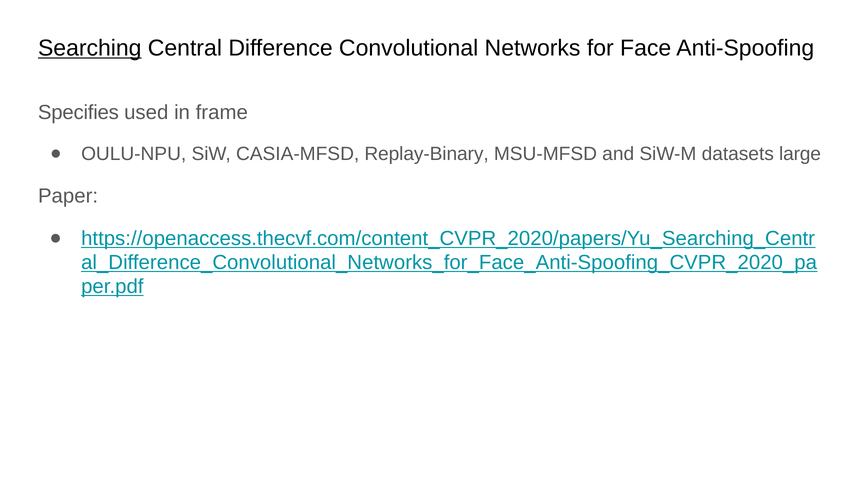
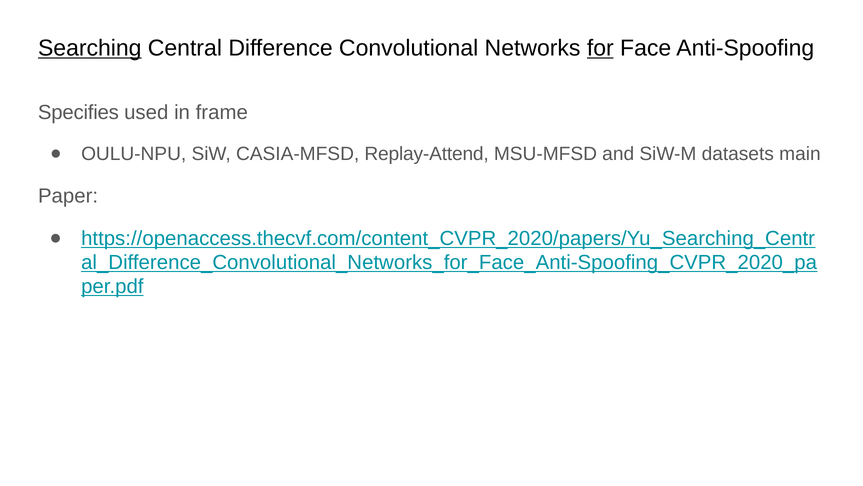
for underline: none -> present (600, 48)
Replay-Binary: Replay-Binary -> Replay-Attend (427, 154)
large: large -> main (800, 154)
